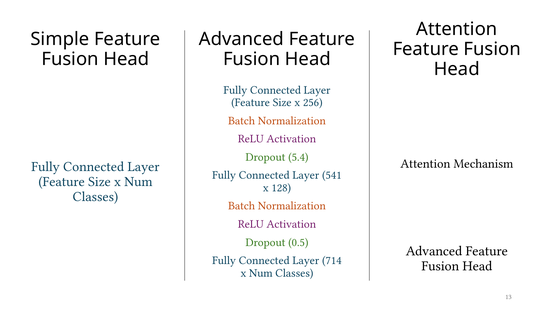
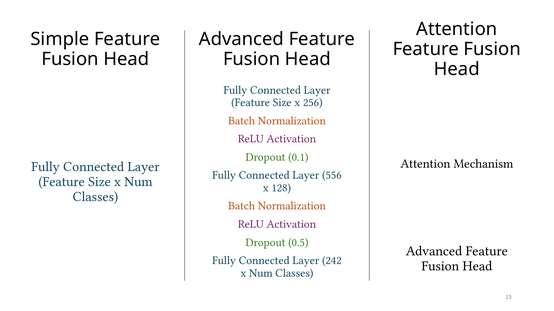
5.4: 5.4 -> 0.1 (298, 157)
541: 541 -> 556 (332, 176)
714: 714 -> 242 (332, 261)
